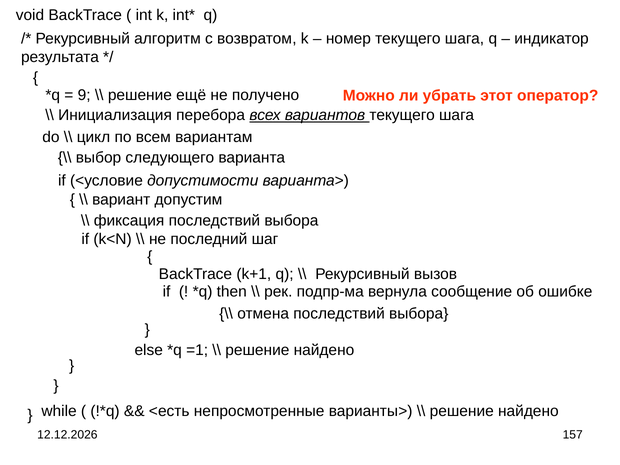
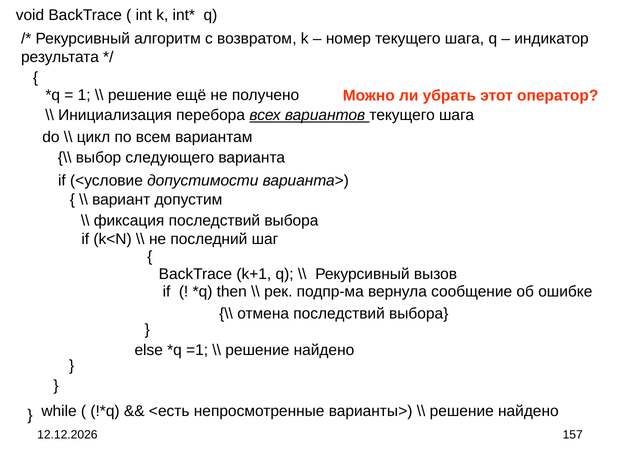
9: 9 -> 1 (84, 95)
